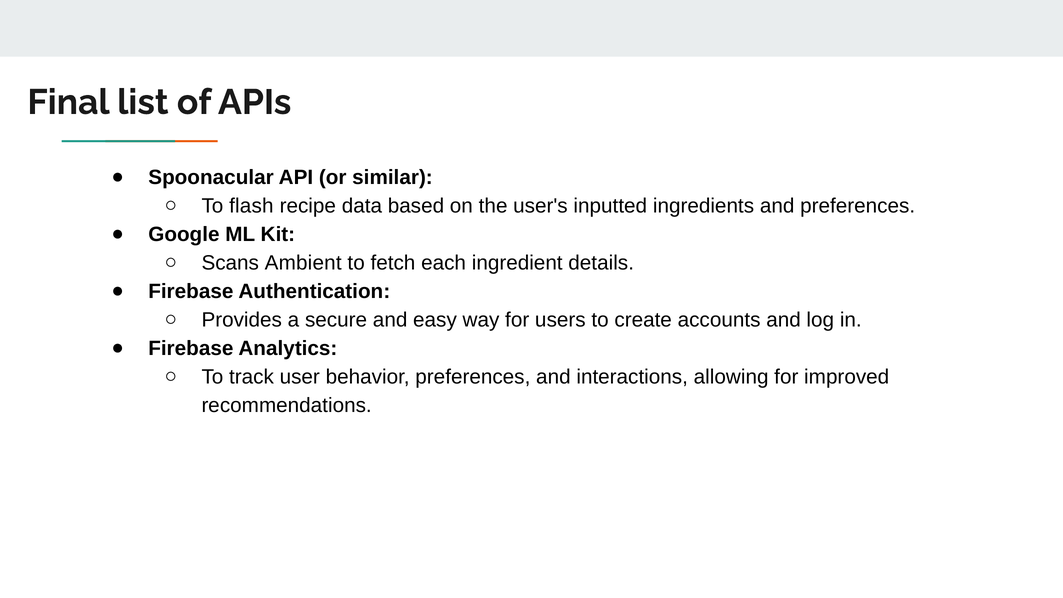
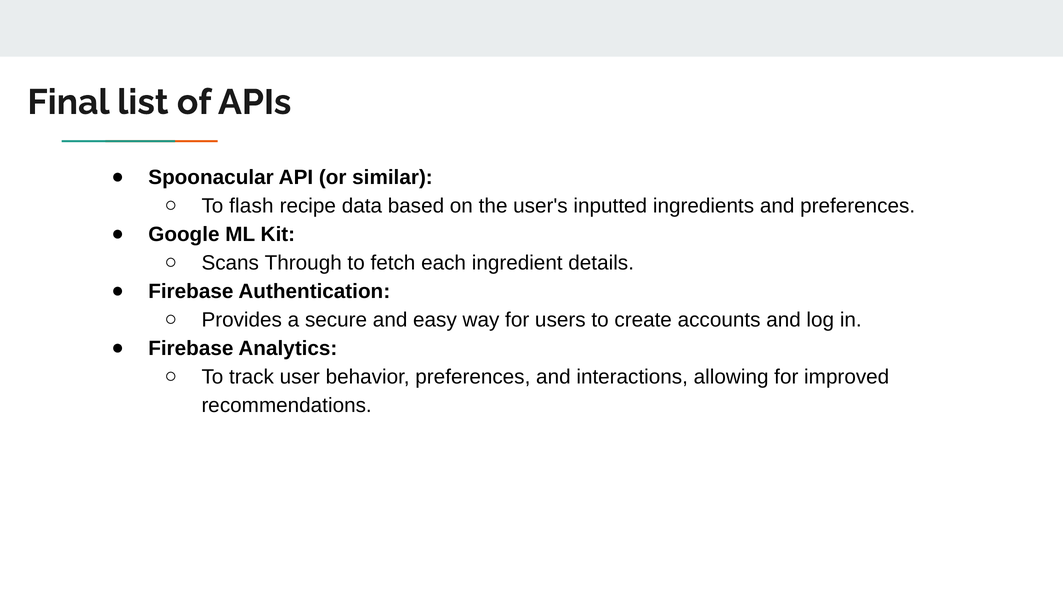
Ambient: Ambient -> Through (303, 263)
